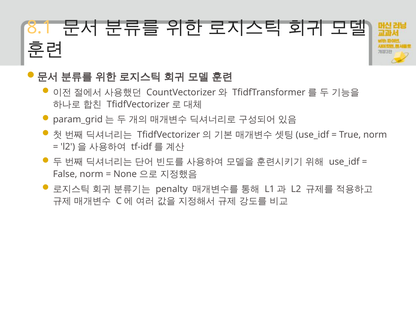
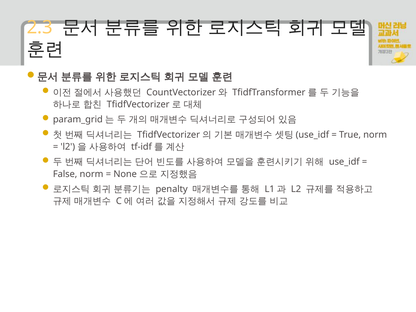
8.1: 8.1 -> 2.3 (40, 27)
